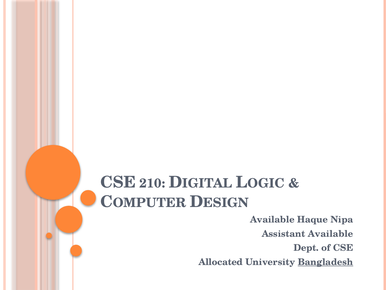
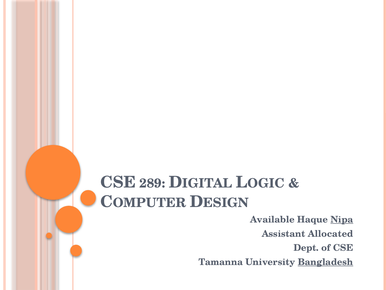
210: 210 -> 289 (152, 183)
Nipa underline: none -> present (342, 219)
Assistant Available: Available -> Allocated (331, 233)
Allocated: Allocated -> Tamanna (221, 262)
